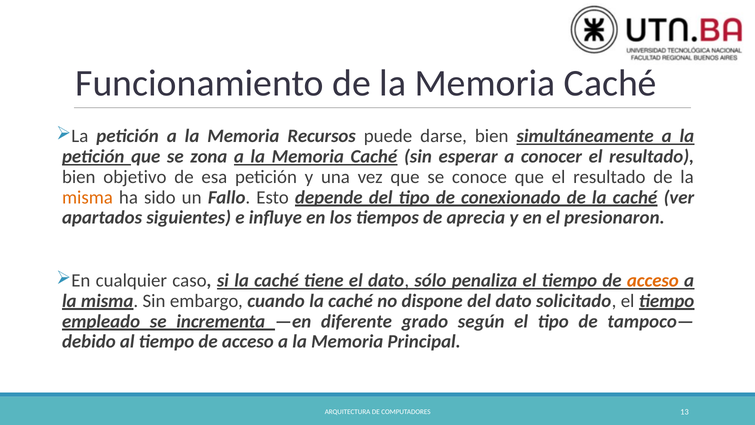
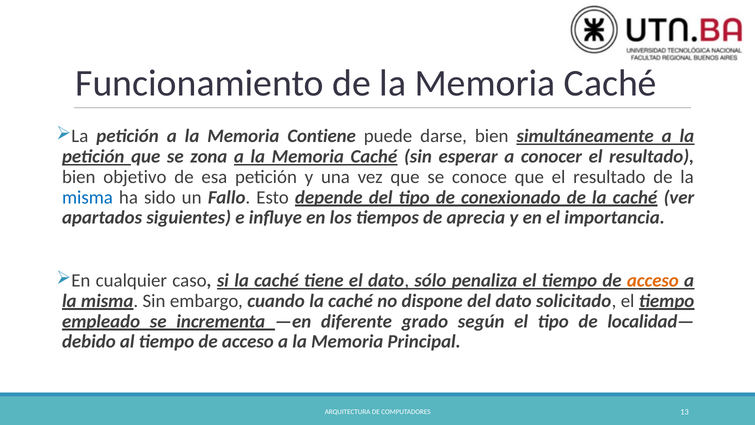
Recursos: Recursos -> Contiene (322, 136)
misma colour: orange -> blue (87, 197)
presionaron: presionaron -> importancia (615, 218)
tampoco—: tampoco— -> localidad— (651, 321)
